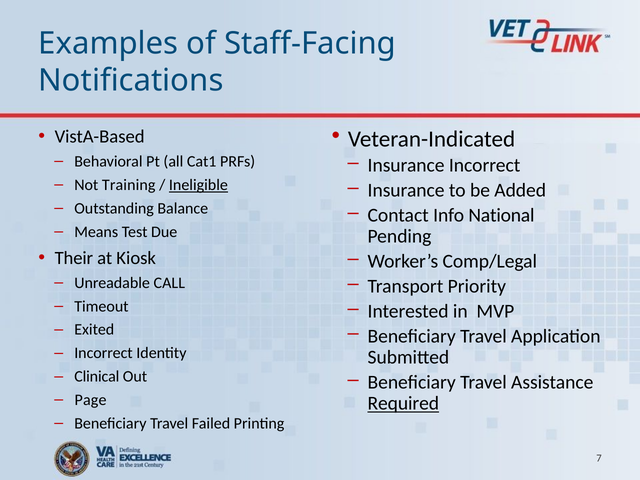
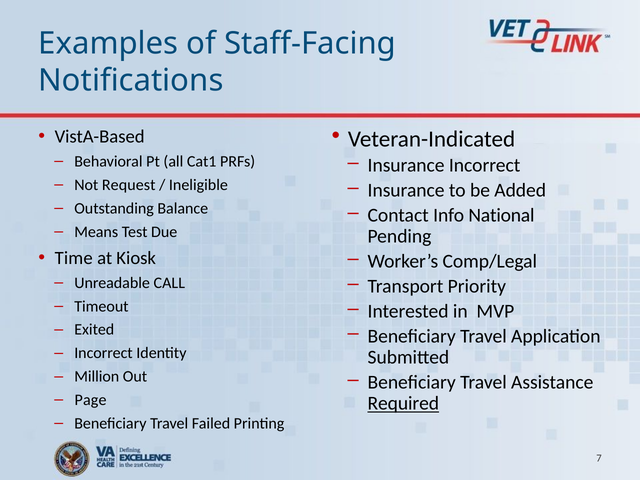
Training: Training -> Request (129, 185)
Ineligible underline: present -> none (198, 185)
Their: Their -> Time (74, 258)
Clinical: Clinical -> Million (97, 377)
